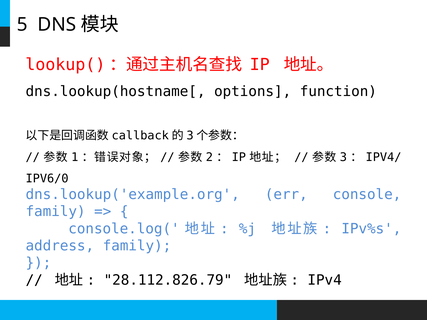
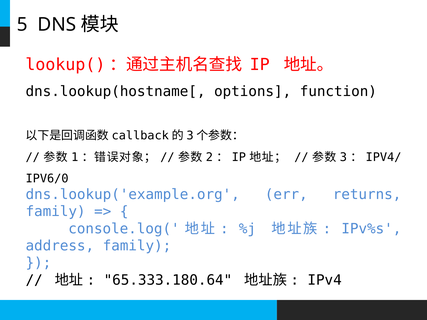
console: console -> returns (367, 195)
28.112.826.79: 28.112.826.79 -> 65.333.180.64 (168, 280)
